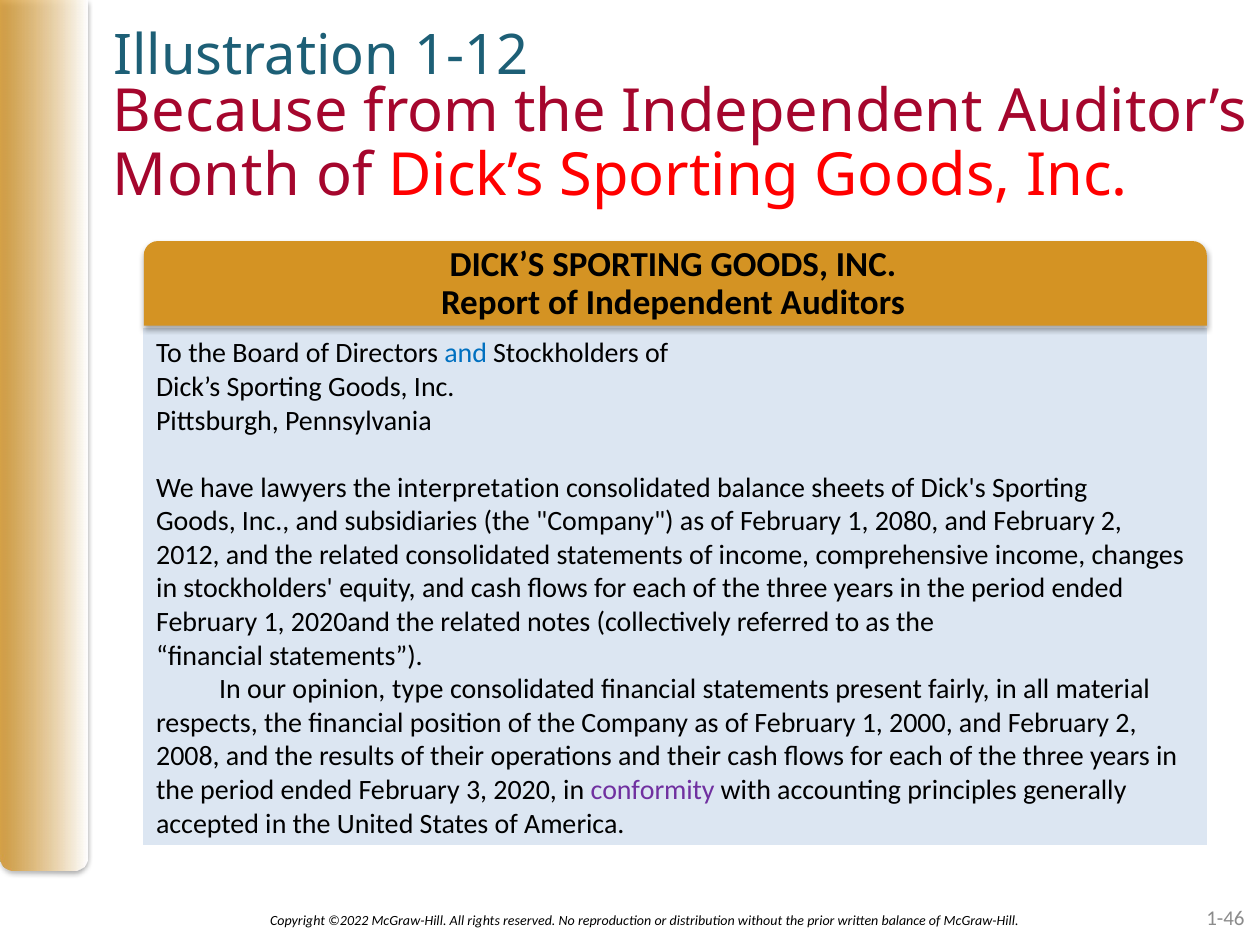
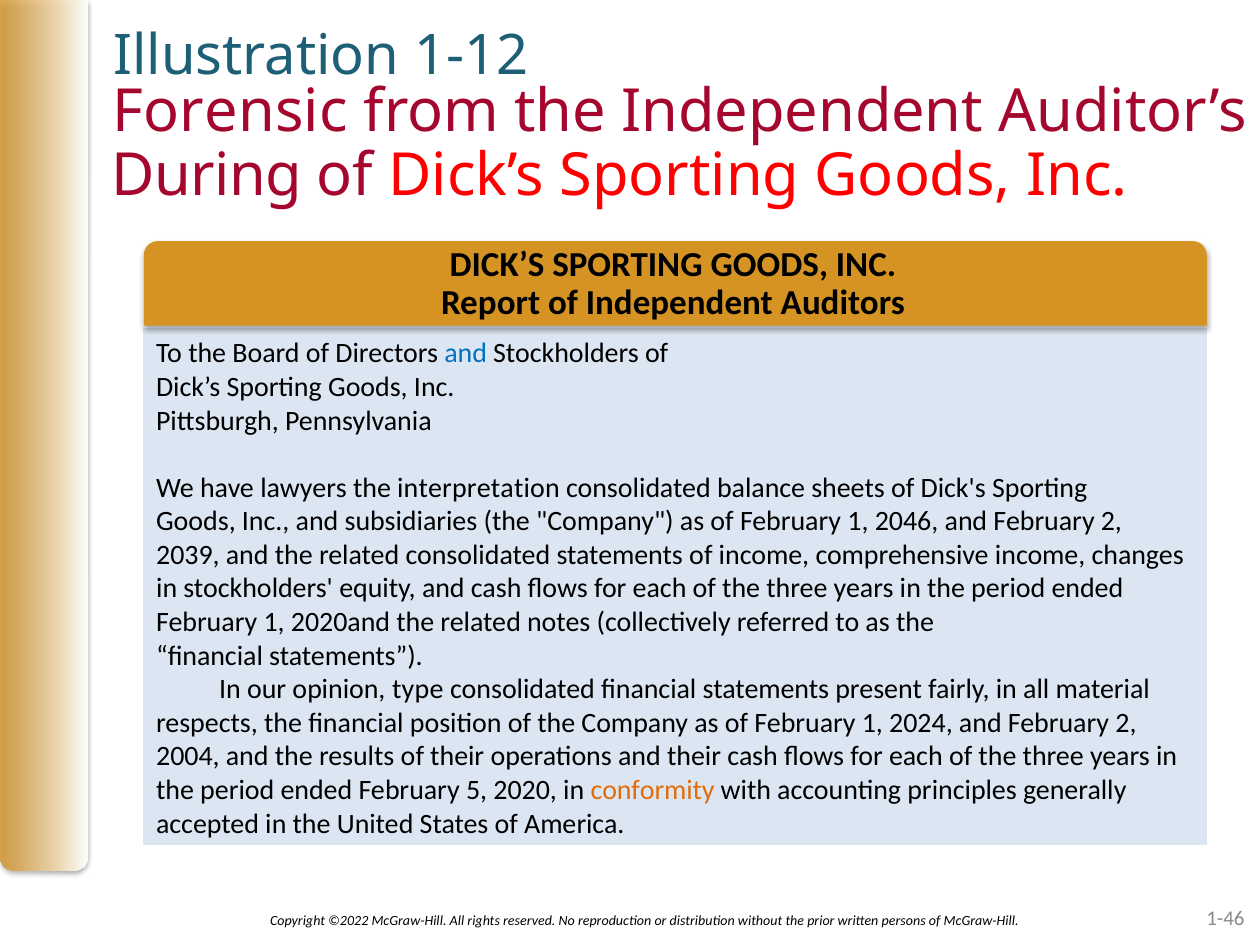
Because: Because -> Forensic (230, 112)
Month: Month -> During (207, 176)
2080: 2080 -> 2046 (907, 522)
2012: 2012 -> 2039 (188, 555)
2000: 2000 -> 2024 (921, 723)
2008: 2008 -> 2004 (188, 757)
3: 3 -> 5 (477, 790)
conformity colour: purple -> orange (653, 790)
written balance: balance -> persons (904, 920)
